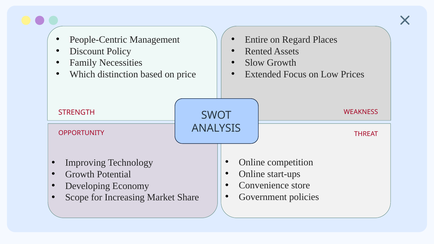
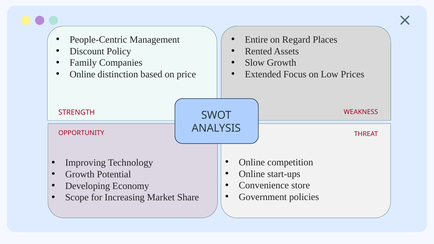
Necessities: Necessities -> Companies (121, 63)
Which: Which -> Online (82, 74)
